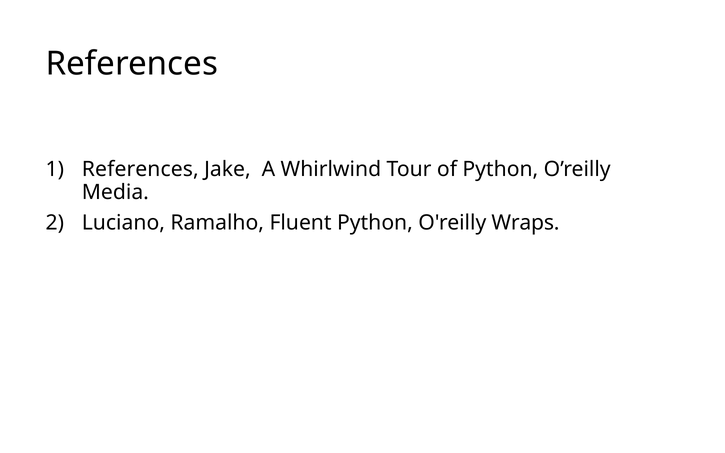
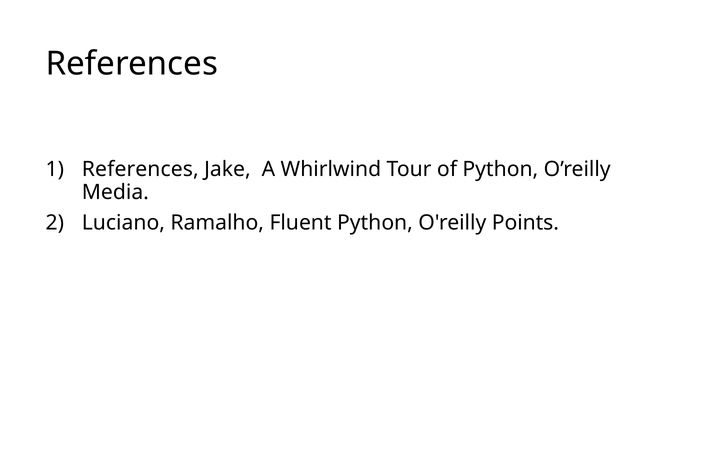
Wraps: Wraps -> Points (525, 223)
